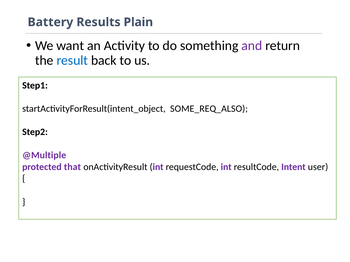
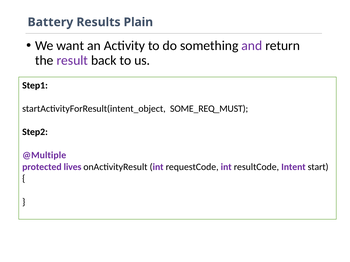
result colour: blue -> purple (72, 60)
SOME_REQ_ALSO: SOME_REQ_ALSO -> SOME_REQ_MUST (209, 109)
that: that -> lives (73, 167)
user: user -> start (318, 167)
